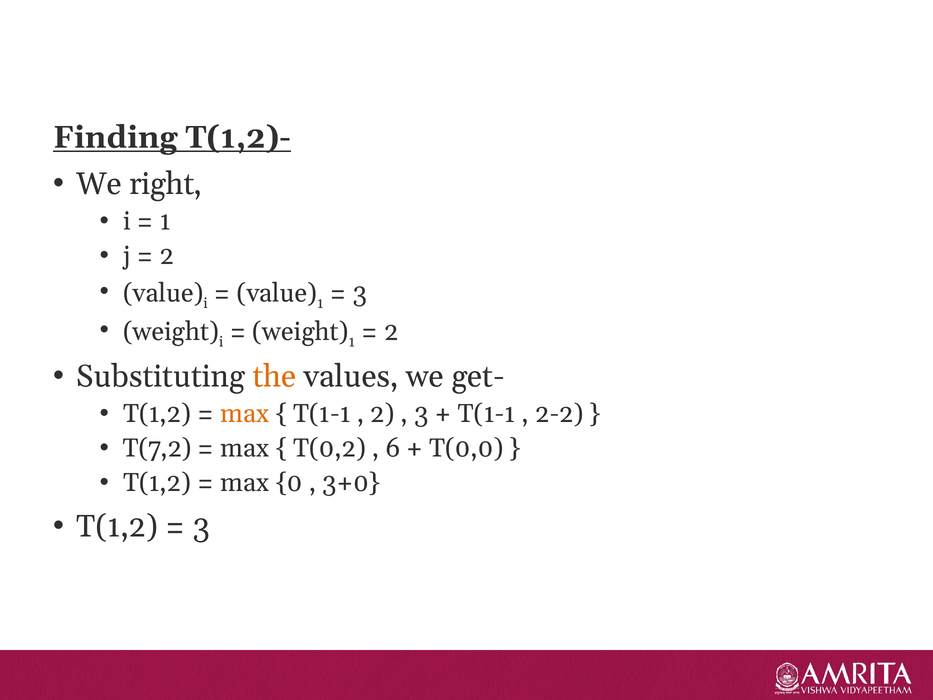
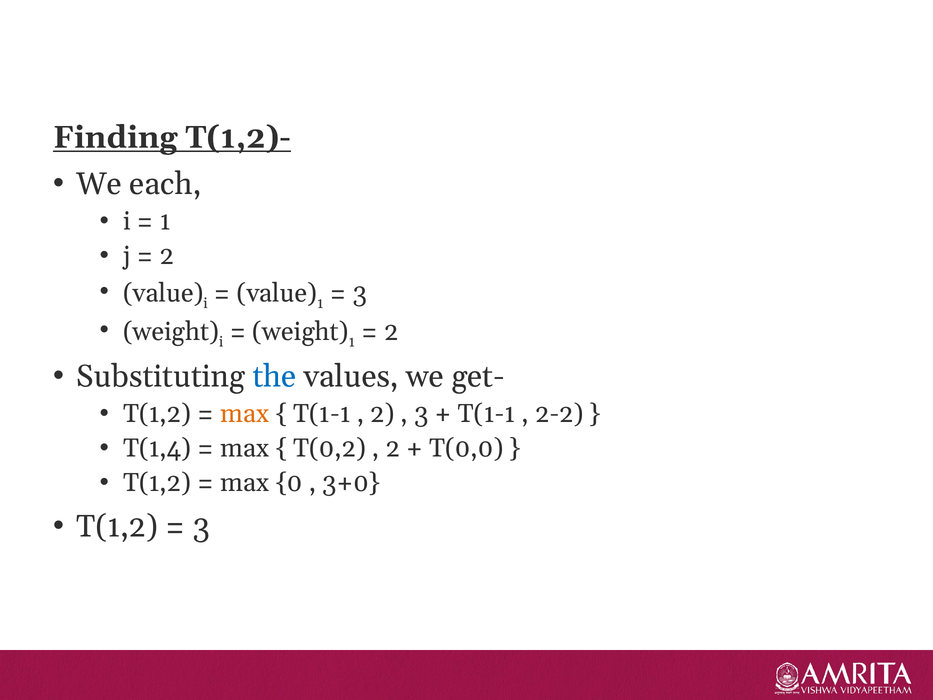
right: right -> each (165, 184)
the colour: orange -> blue (274, 376)
T(7,2: T(7,2 -> T(1,4 (157, 448)
6: 6 -> 2 (393, 448)
